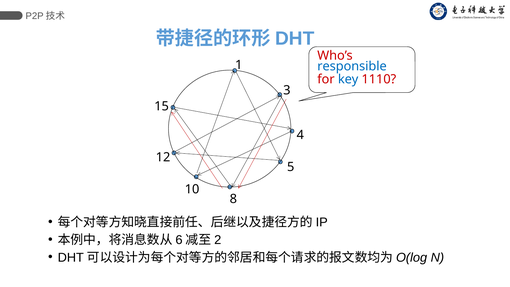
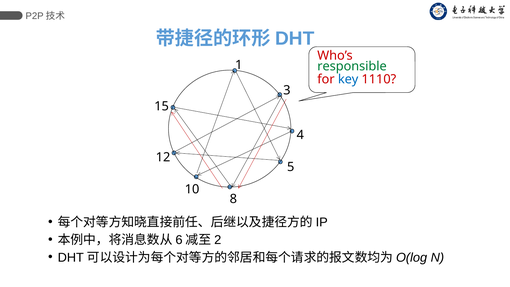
responsible colour: blue -> green (352, 66)
